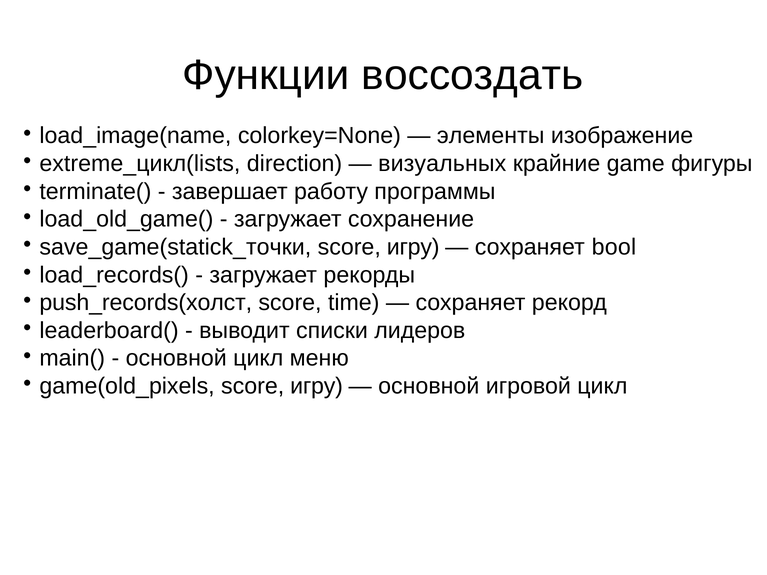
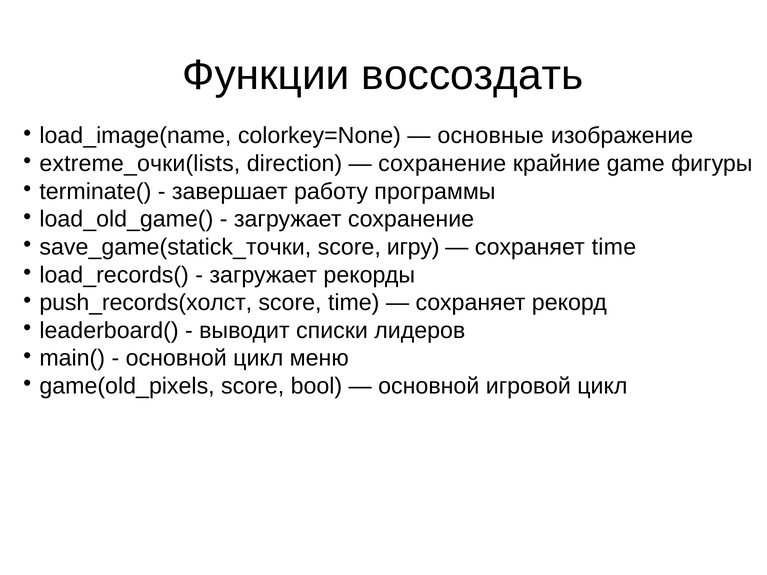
элементы: элементы -> основные (491, 136)
extreme_цикл(lists: extreme_цикл(lists -> extreme_очки(lists (140, 164)
визуальных: визуальных -> сохранение (442, 164)
сохраняет bool: bool -> time (614, 247)
game(old_pixels score игру: игру -> bool (316, 386)
